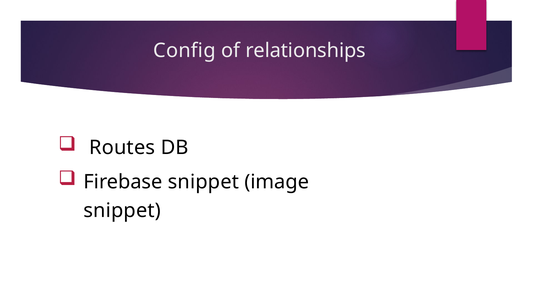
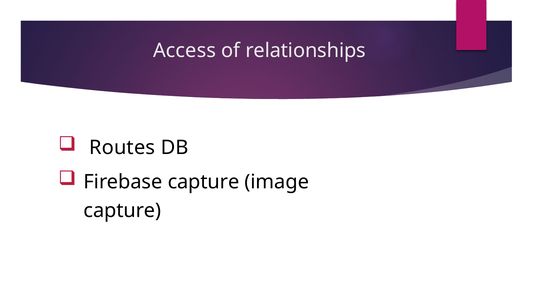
Config: Config -> Access (184, 50)
Firebase snippet: snippet -> capture (204, 182)
snippet: snippet -> capture (122, 211)
